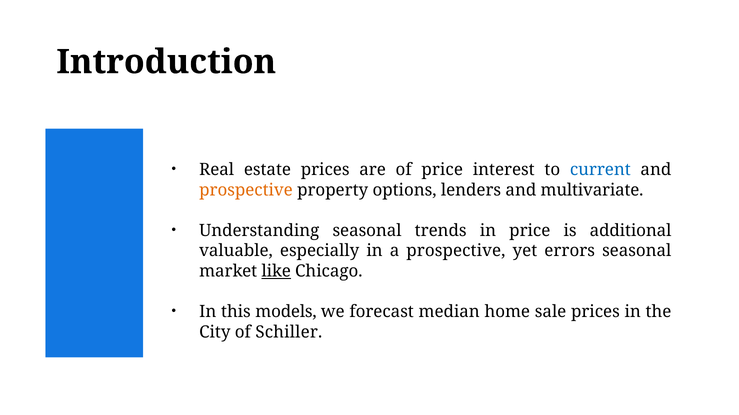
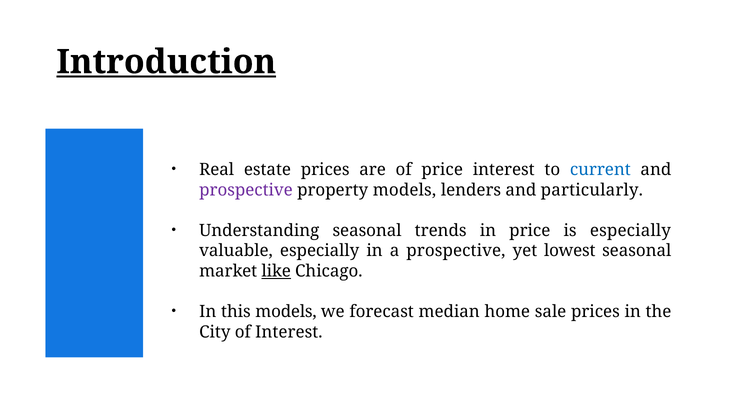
Introduction underline: none -> present (166, 62)
prospective colour: orange -> purple (246, 190)
property options: options -> models (404, 190)
multivariate: multivariate -> particularly (592, 190)
is additional: additional -> especially (630, 231)
errors: errors -> lowest (570, 251)
of Schiller: Schiller -> Interest (289, 333)
